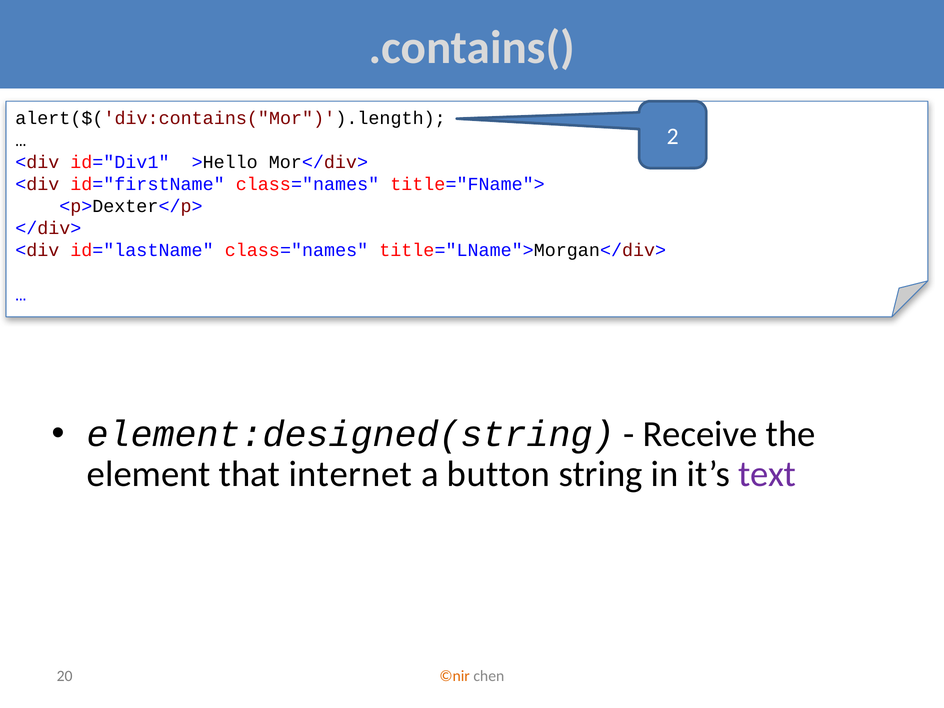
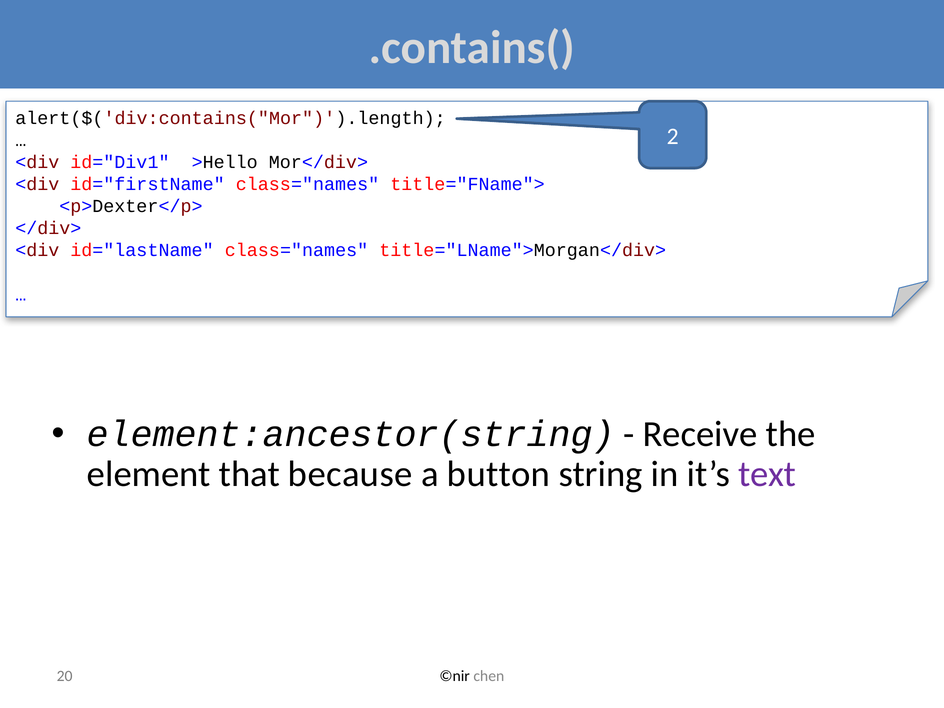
element:designed(string: element:designed(string -> element:ancestor(string (351, 434)
internet: internet -> because (350, 474)
©nir colour: orange -> black (455, 676)
